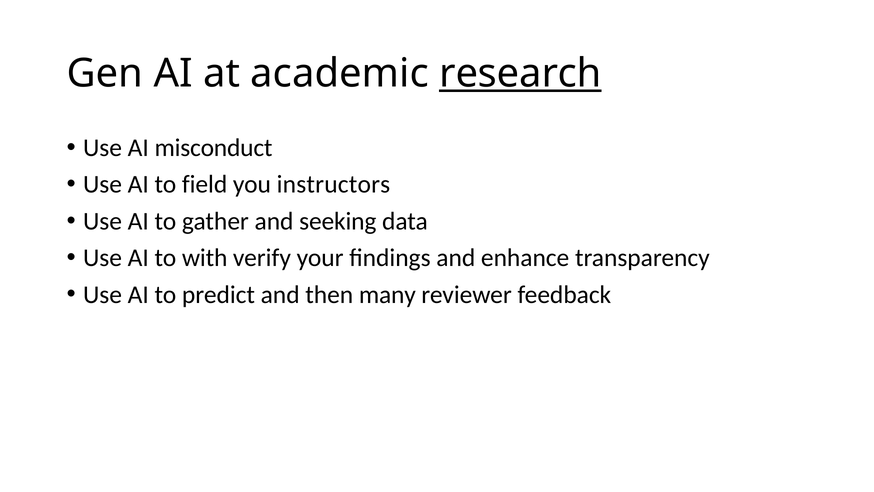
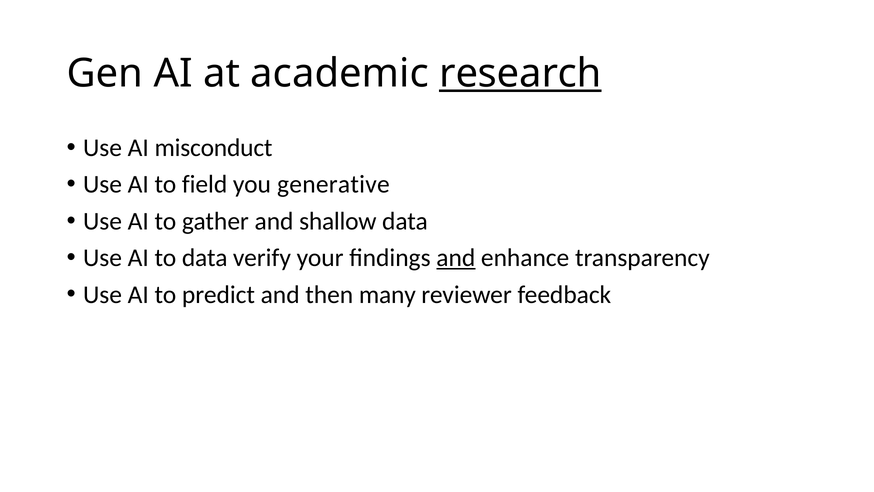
instructors: instructors -> generative (333, 184)
seeking: seeking -> shallow (338, 221)
to with: with -> data (205, 258)
and underline: none -> present (456, 258)
